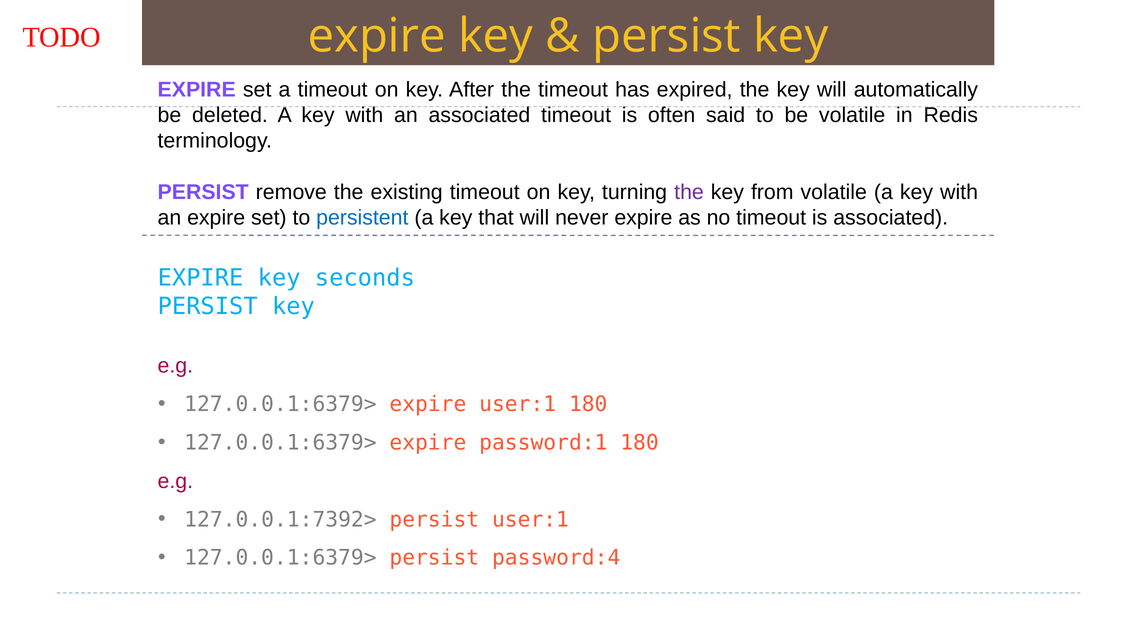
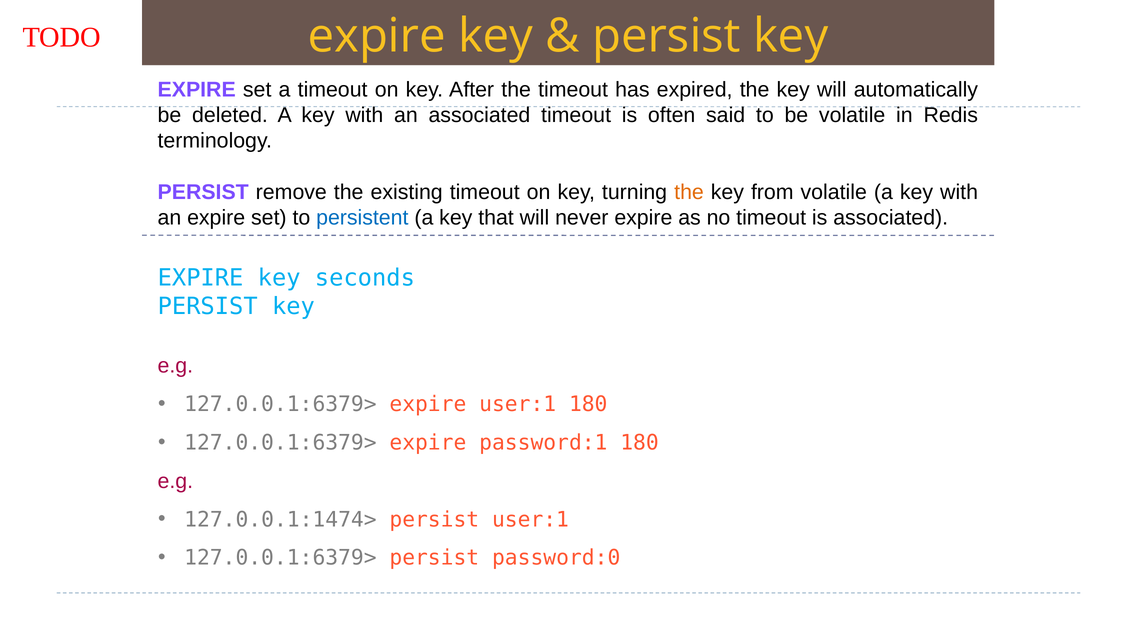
the colour: purple -> orange (689, 192)
127.0.0.1:7392>: 127.0.0.1:7392> -> 127.0.0.1:1474> (280, 519)
password:4: password:4 -> password:0 (556, 557)
